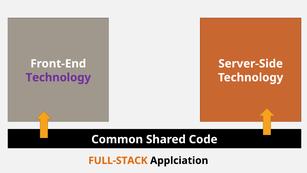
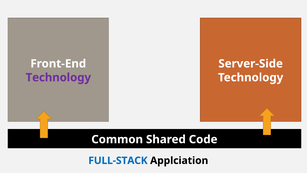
FULL-STACK colour: orange -> blue (118, 160)
